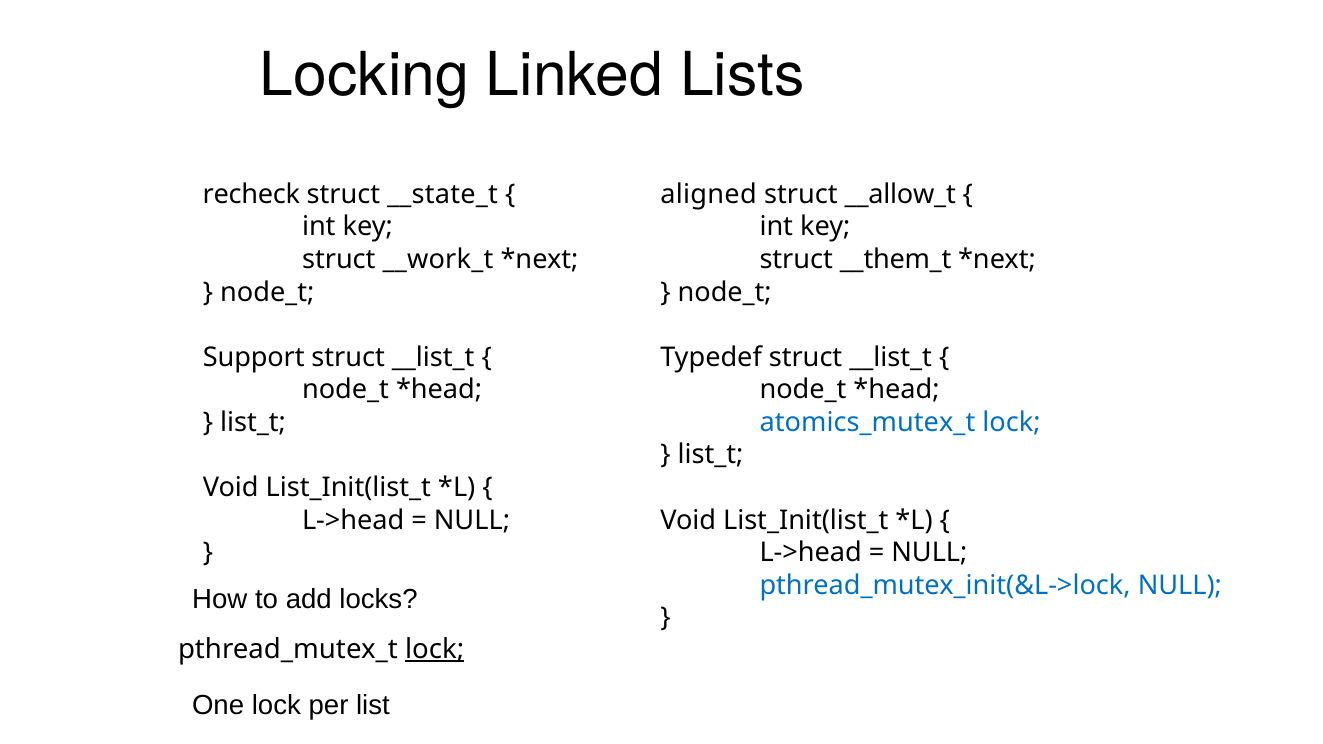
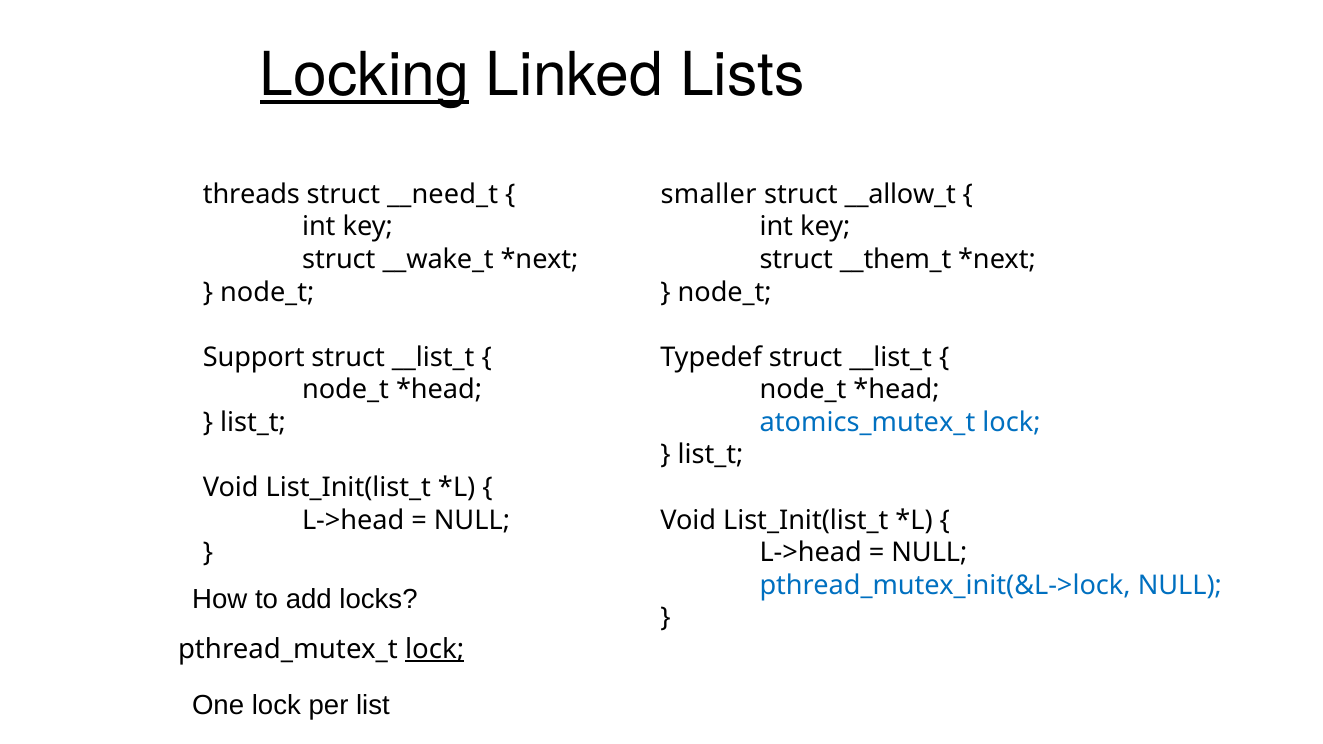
Locking underline: none -> present (364, 76)
recheck: recheck -> threads (251, 194)
__state_t: __state_t -> __need_t (443, 194)
aligned: aligned -> smaller (709, 194)
__work_t: __work_t -> __wake_t (438, 260)
